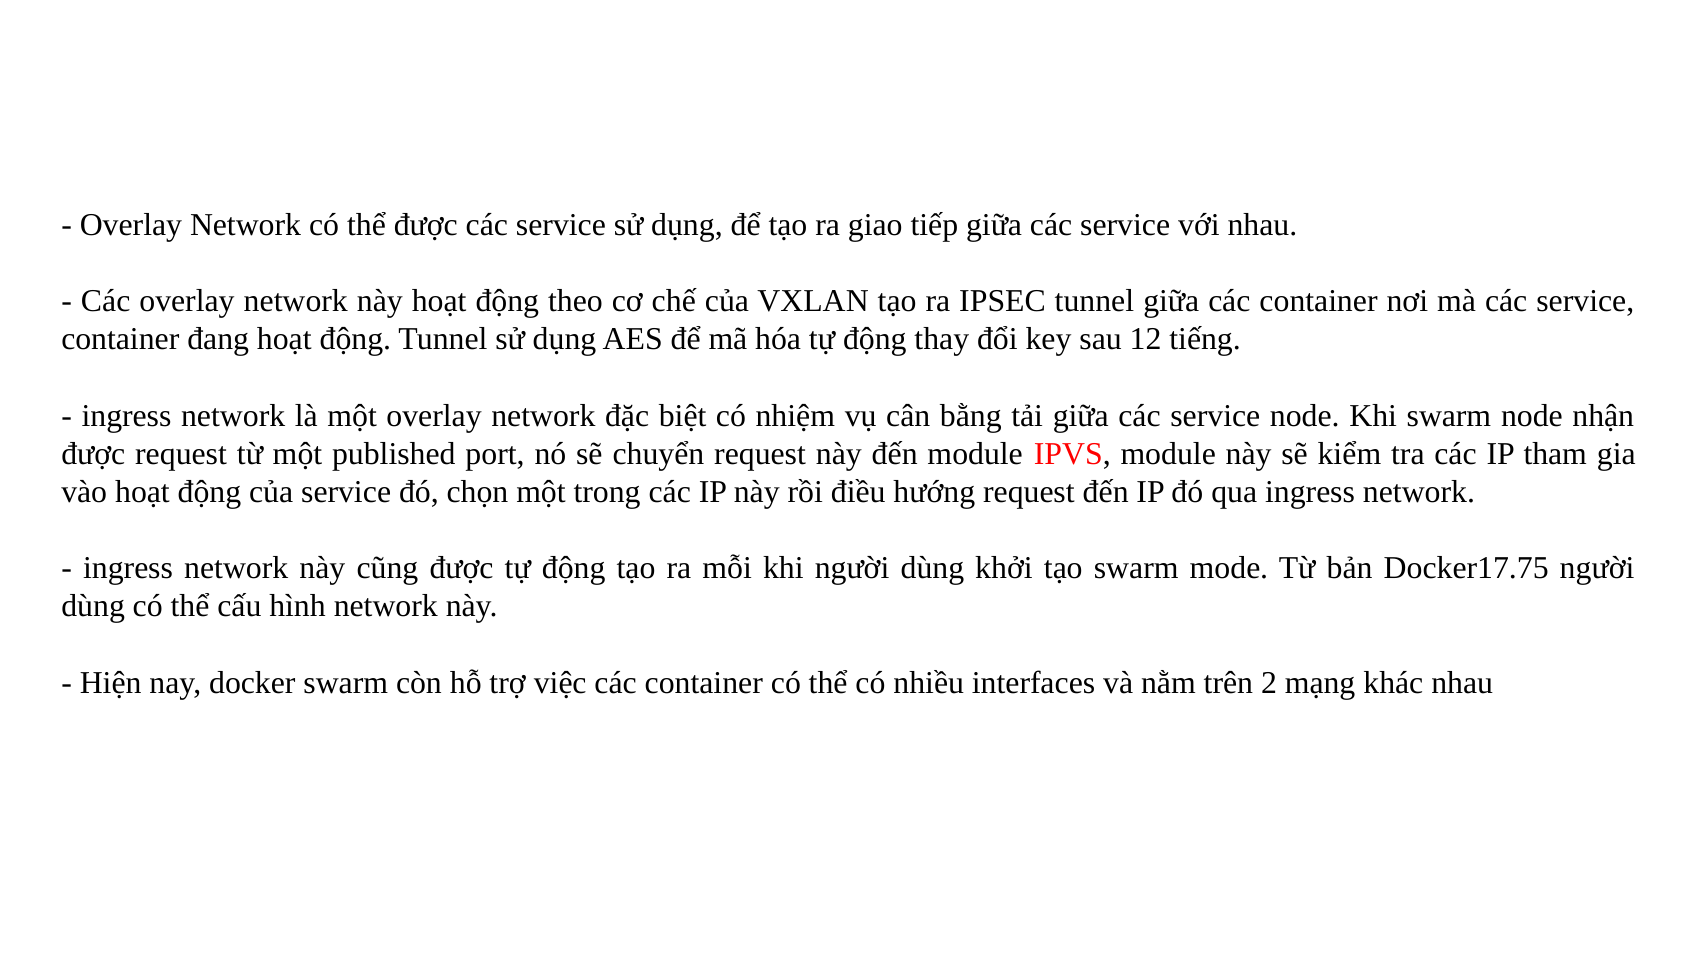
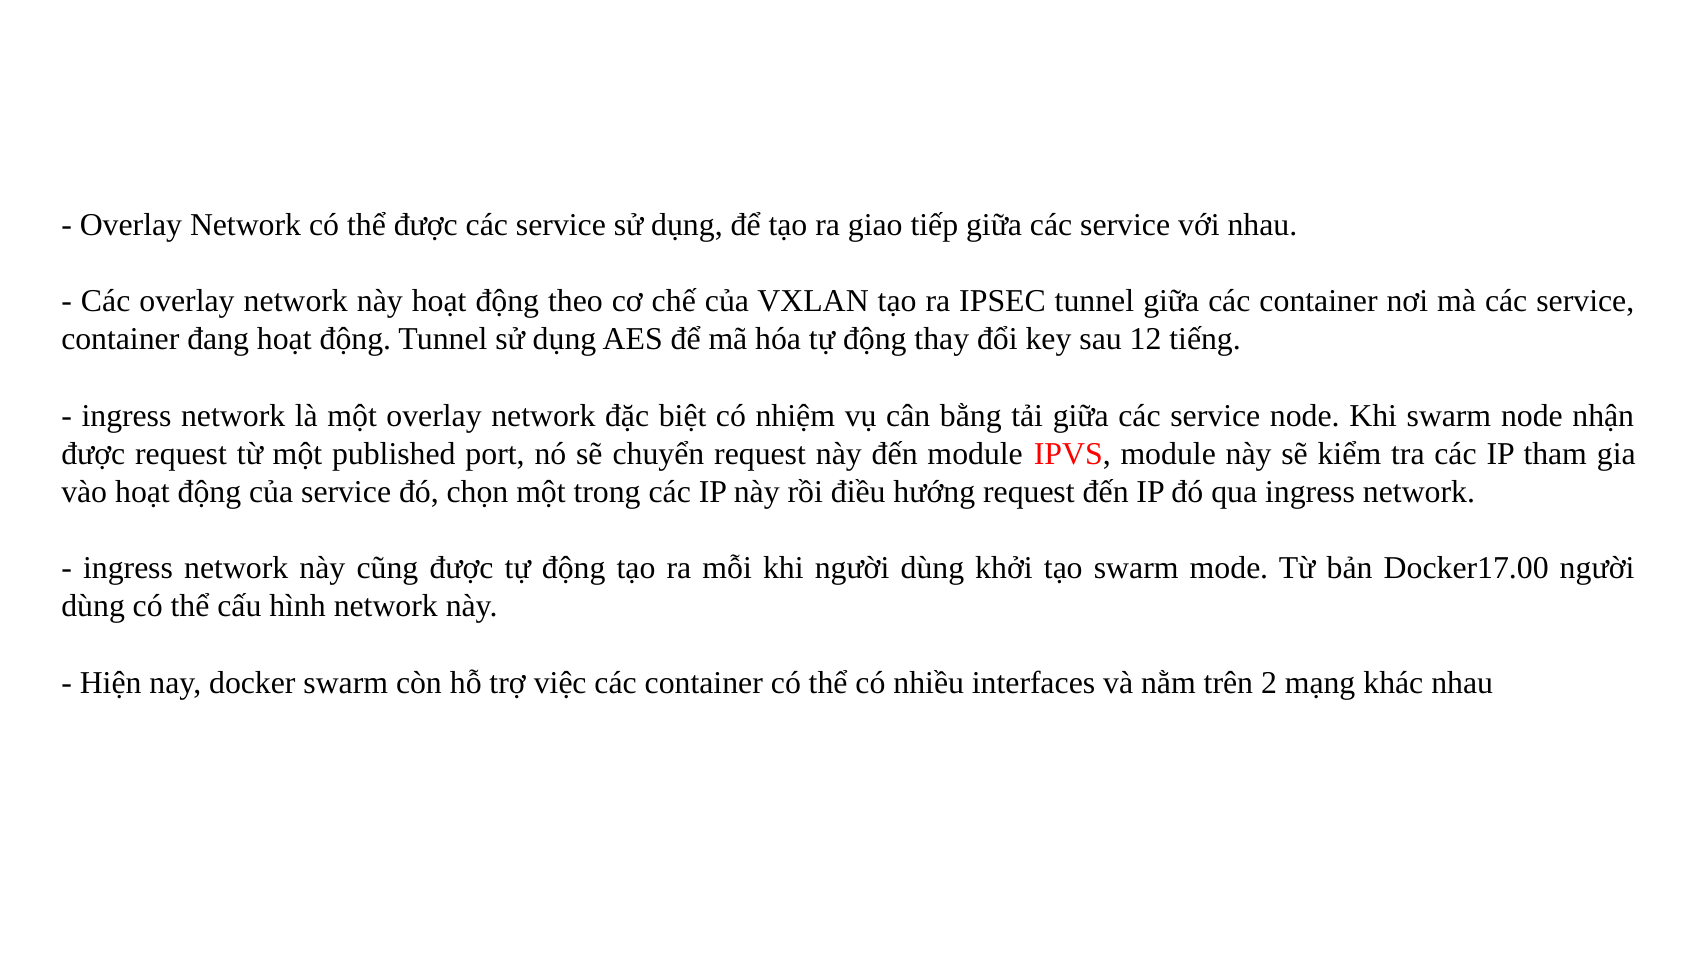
Docker17.75: Docker17.75 -> Docker17.00 (1466, 568)
